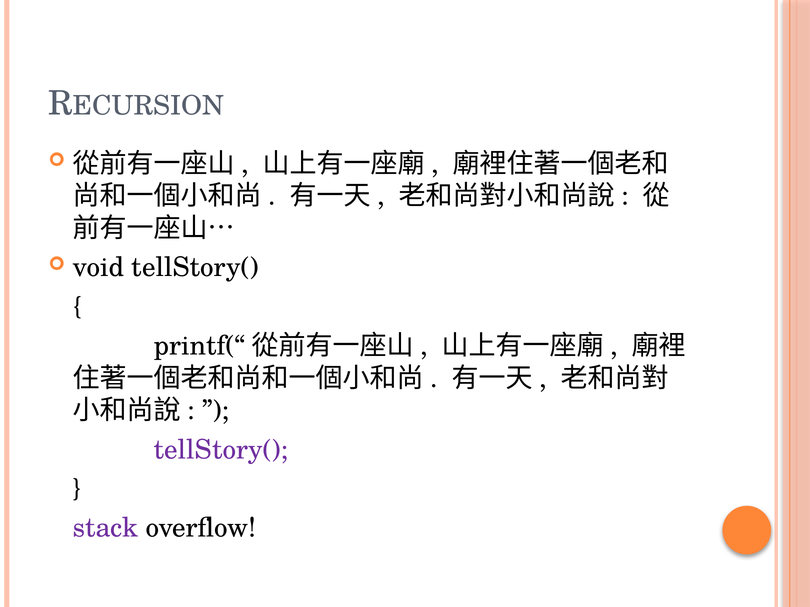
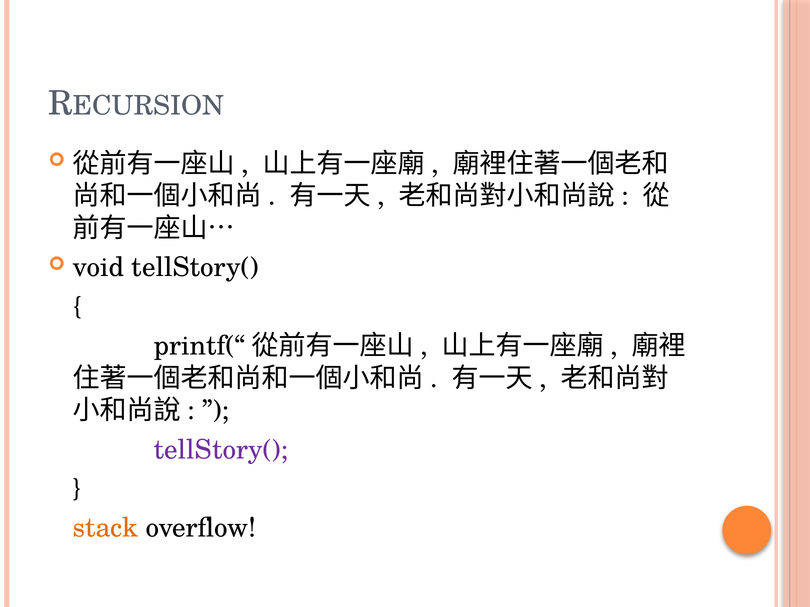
stack colour: purple -> orange (106, 528)
